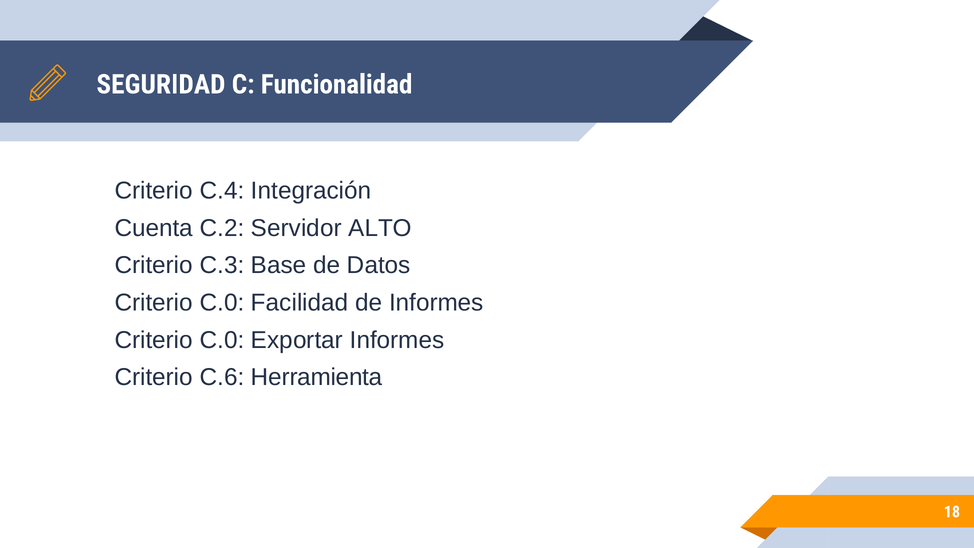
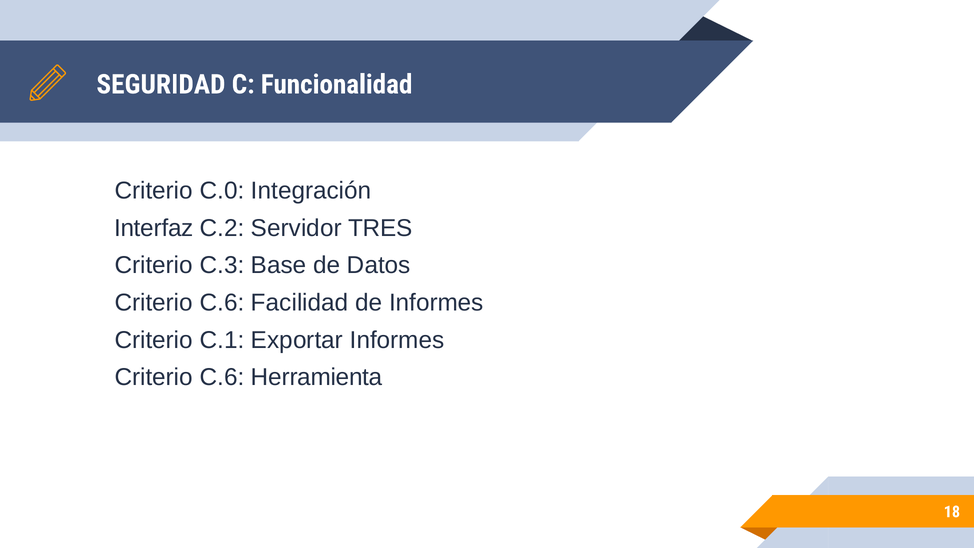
C.4: C.4 -> C.0 (222, 191)
Cuenta: Cuenta -> Interfaz (154, 228)
ALTO: ALTO -> TRES (380, 228)
C.0: C.0 -> C.6 (222, 303)
C.0: C.0 -> C.1 (222, 340)
